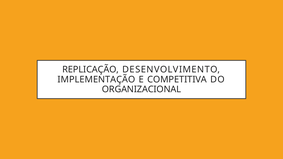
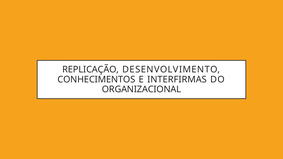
IMPLEMENTAÇÃO: IMPLEMENTAÇÃO -> CONHECIMENTOS (96, 80)
COMPETITIVA: COMPETITIVA -> INTERFIRMAS (177, 80)
